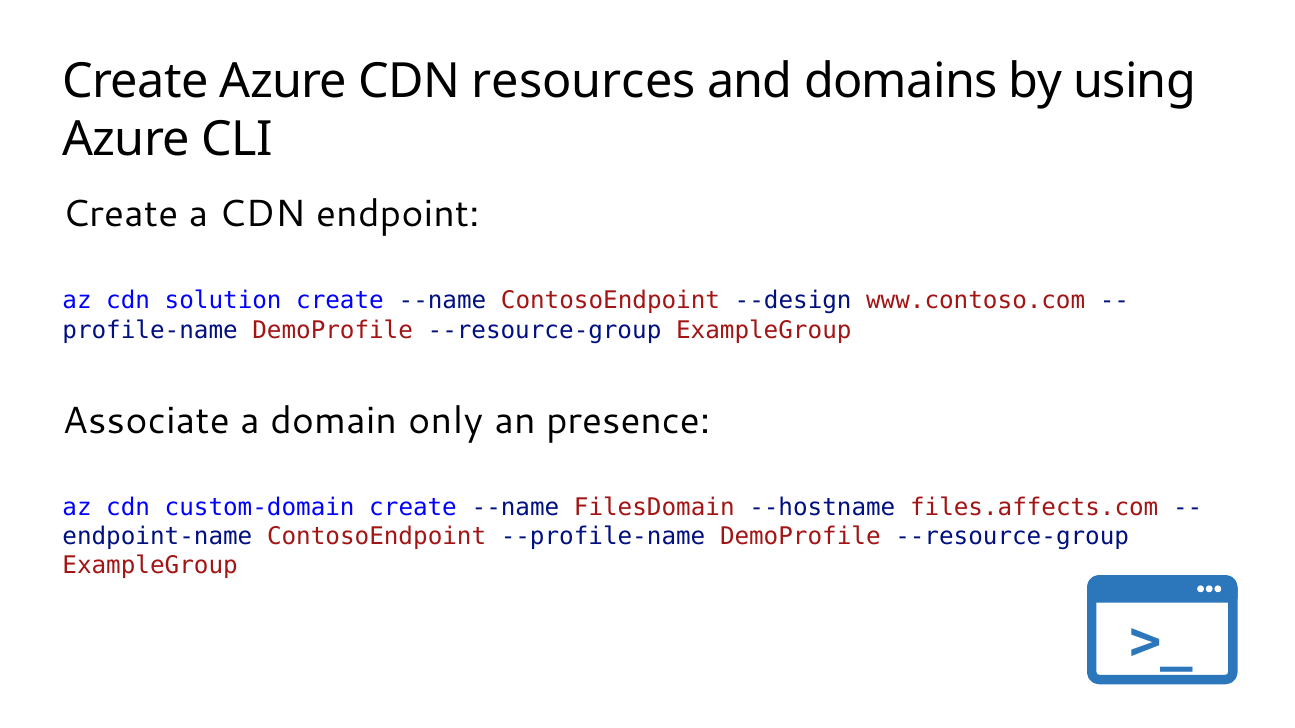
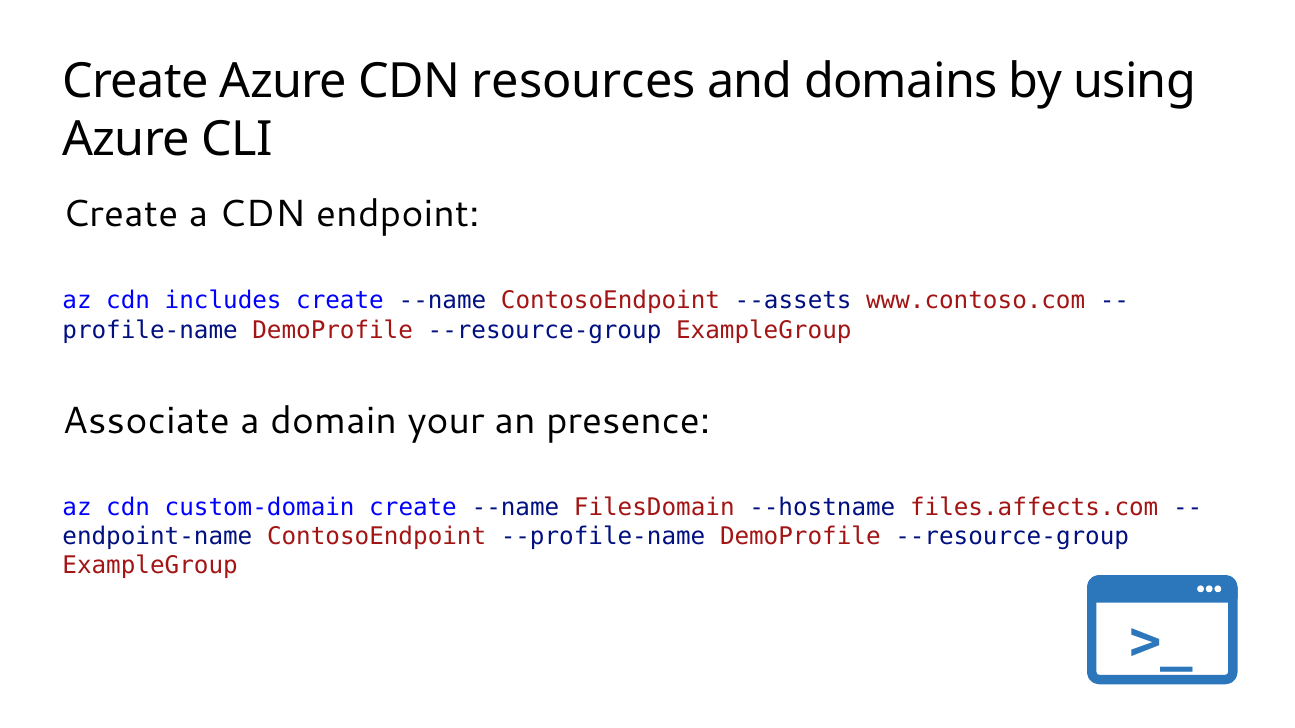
solution: solution -> includes (223, 301)
--design: --design -> --assets (793, 301)
only: only -> your (446, 421)
